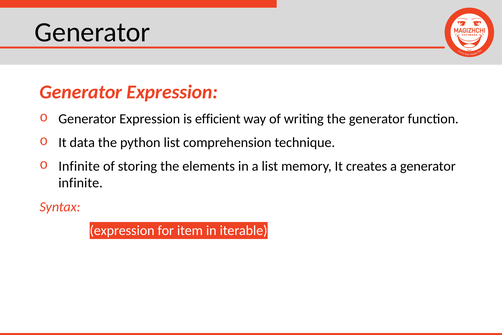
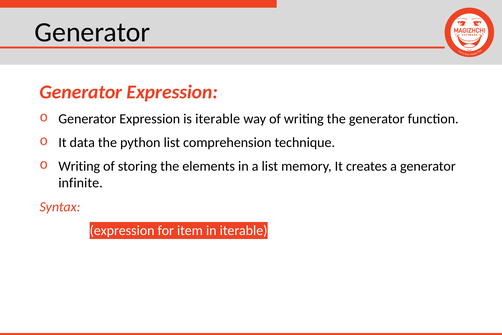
is efficient: efficient -> iterable (218, 119)
Infinite: Infinite -> Writing (79, 166)
